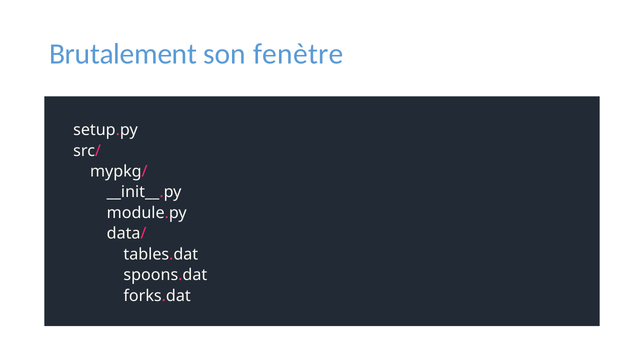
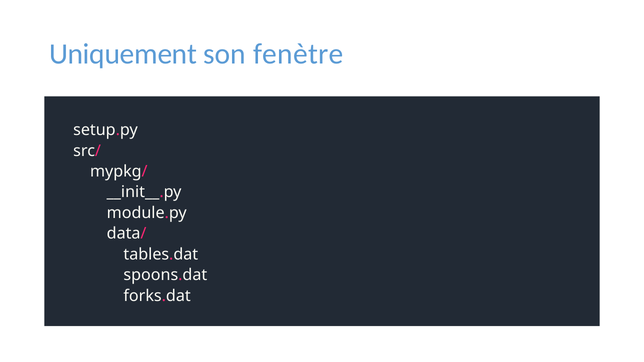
Brutalement: Brutalement -> Uniquement (123, 54)
